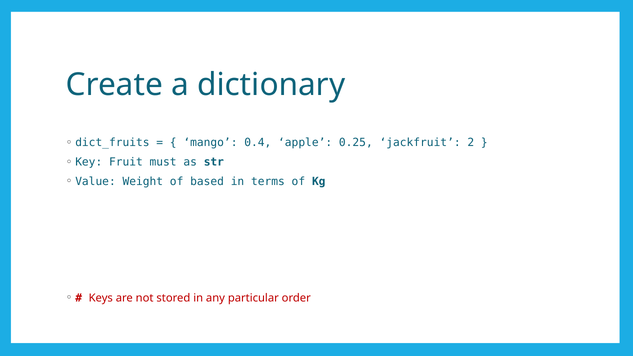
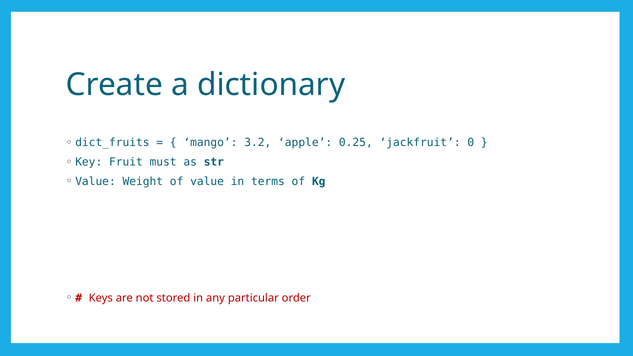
0.4: 0.4 -> 3.2 (258, 143)
2: 2 -> 0 (471, 143)
of based: based -> value (207, 181)
